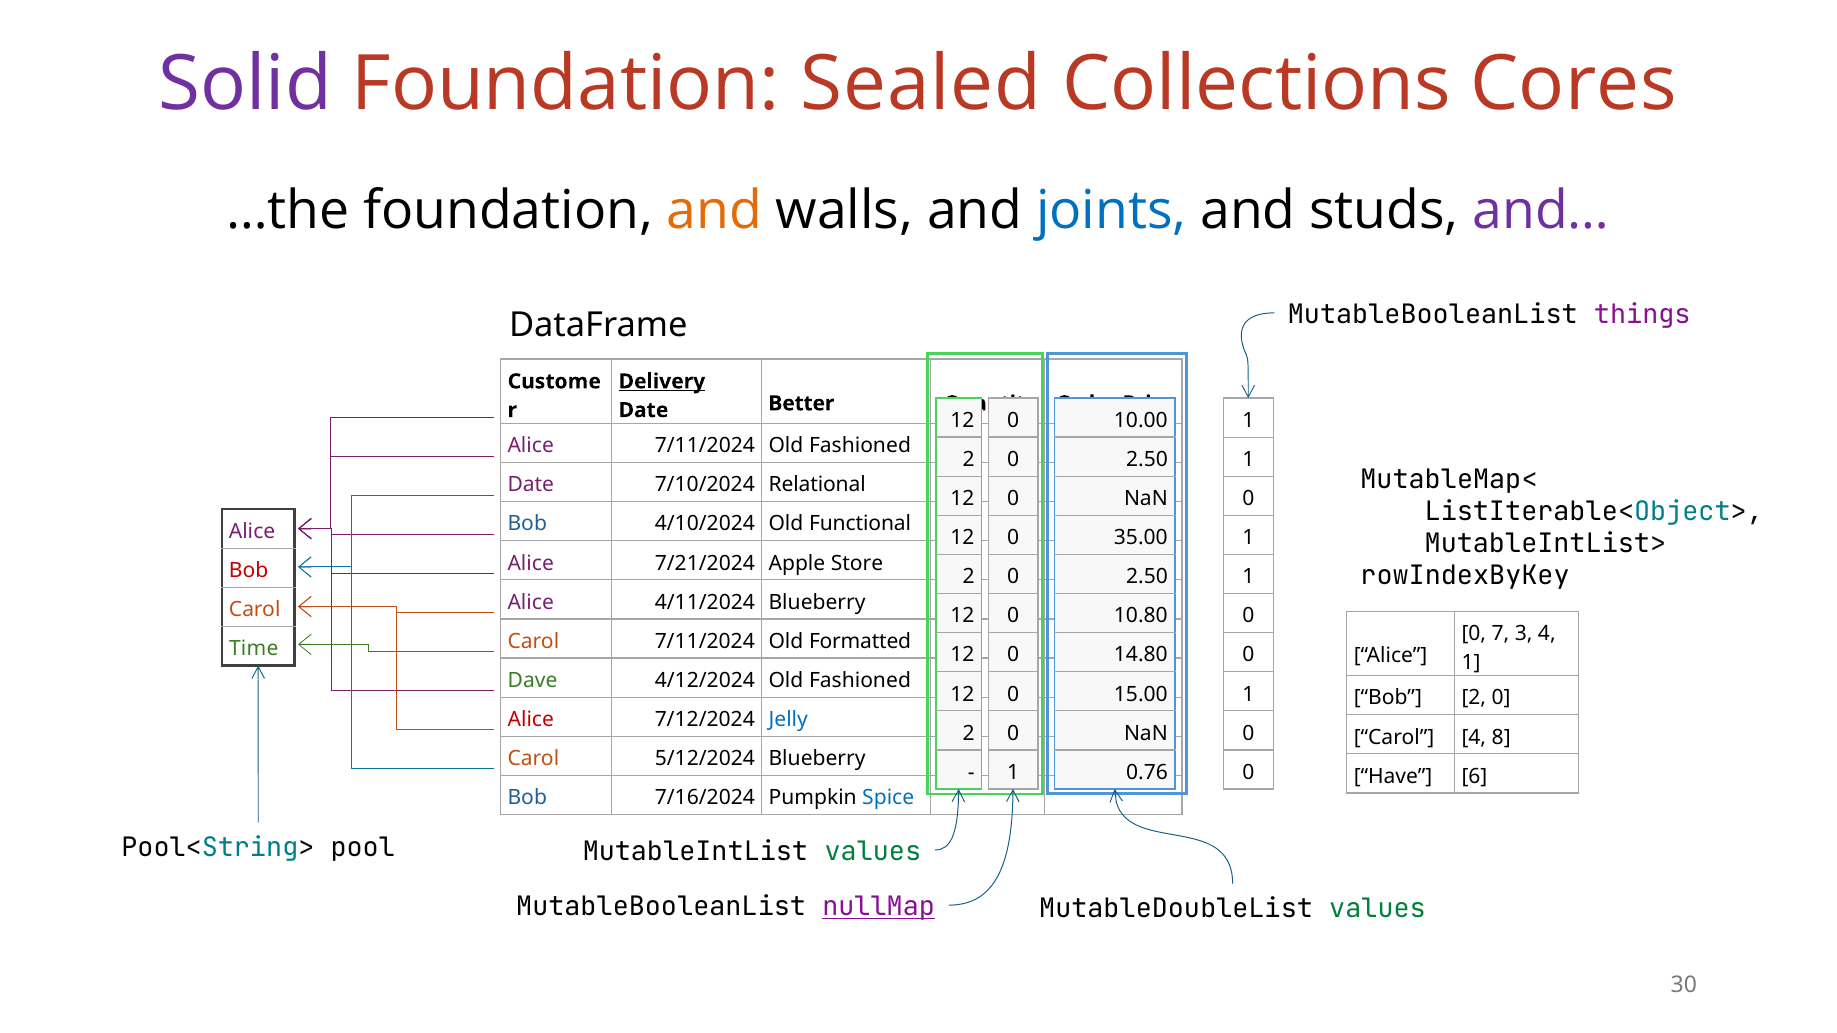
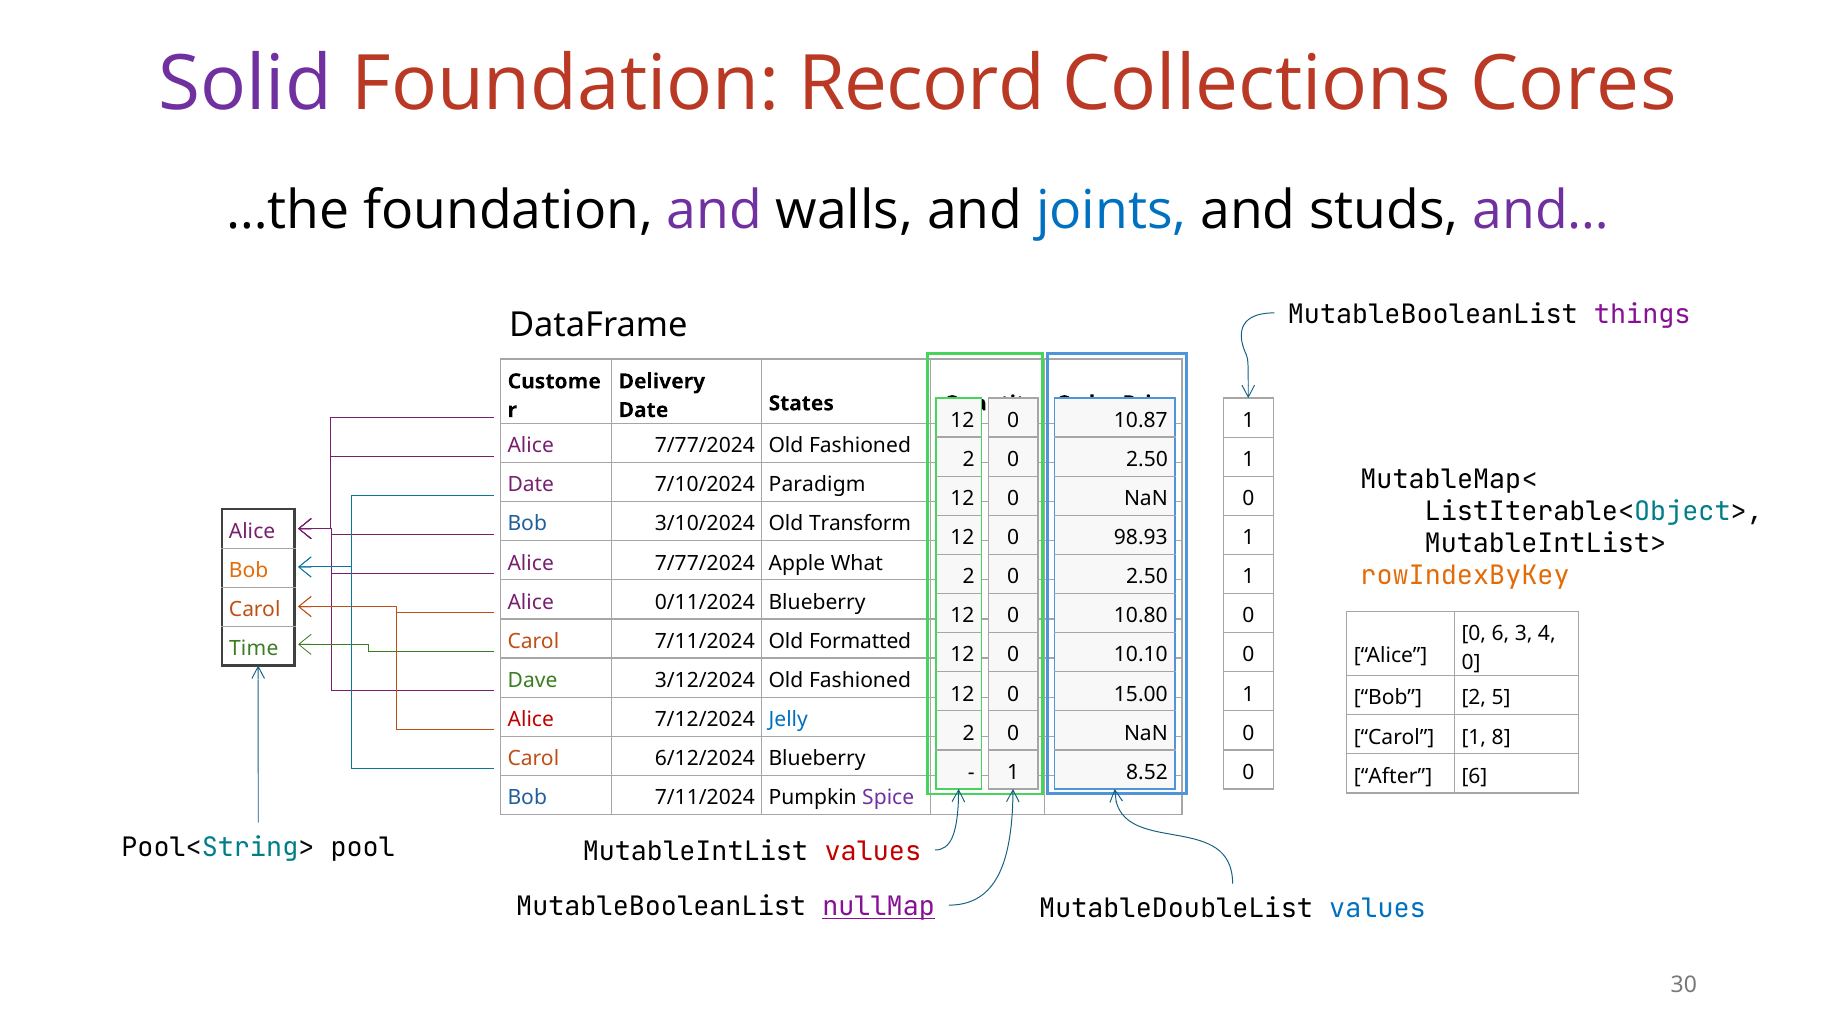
Sealed: Sealed -> Record (922, 85)
and colour: orange -> purple (714, 211)
Delivery underline: present -> none (662, 382)
Better: Better -> States (801, 404)
10.00: 10.00 -> 10.87 (1141, 421)
7/11/2024: 7/11/2024 -> 7/77/2024 (705, 446)
Relational: Relational -> Paradigm (817, 485)
4/10/2024: 4/10/2024 -> 3/10/2024 (705, 524)
Functional: Functional -> Transform (860, 524)
35.00: 35.00 -> 98.93 (1141, 538)
7/21/2024: 7/21/2024 -> 7/77/2024 (705, 563)
Store: Store -> What (857, 563)
Bob colour: red -> orange (249, 571)
rowIndexByKey colour: black -> orange (1465, 576)
4/11/2024: 4/11/2024 -> 0/11/2024 (705, 602)
0 7: 7 -> 6 (1501, 634)
14.80: 14.80 -> 10.10 (1141, 655)
1: 1 -> 0 (1471, 663)
4/12/2024: 4/12/2024 -> 3/12/2024 (705, 681)
2 0: 0 -> 5 (1501, 698)
Carol 4: 4 -> 1 (1474, 737)
5/12/2024: 5/12/2024 -> 6/12/2024 (705, 759)
0.76: 0.76 -> 8.52 (1147, 773)
Have: Have -> After (1393, 776)
Bob 7/16/2024: 7/16/2024 -> 7/11/2024 (705, 798)
Spice colour: blue -> purple (888, 798)
values colour: green -> red (873, 852)
values colour: green -> blue (1378, 909)
